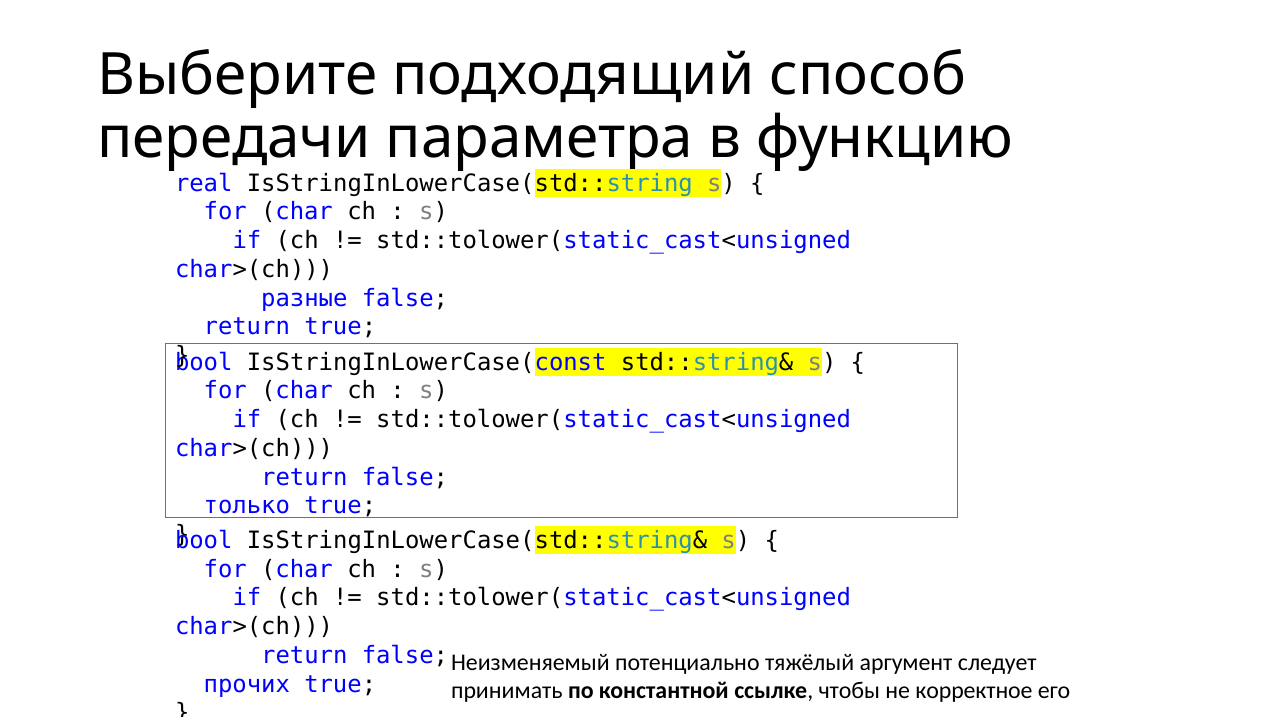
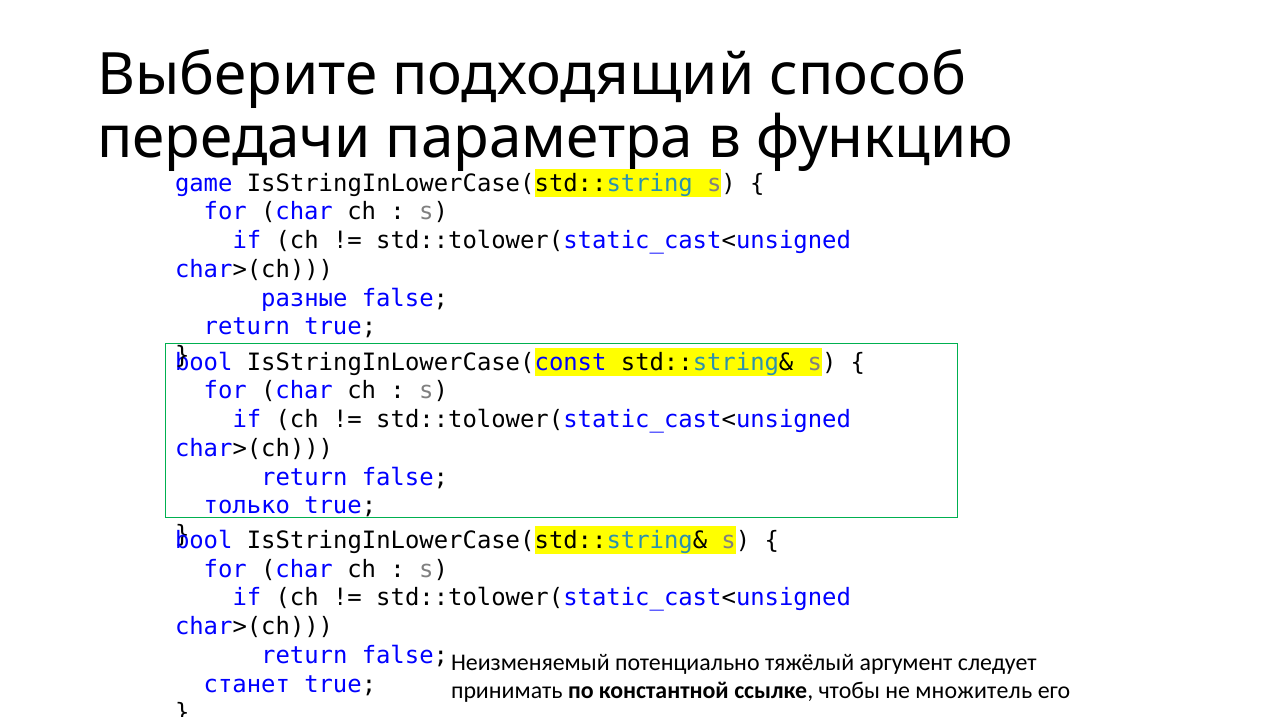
real: real -> game (204, 183)
прочих: прочих -> станет (247, 684)
корректное: корректное -> множитель (974, 691)
